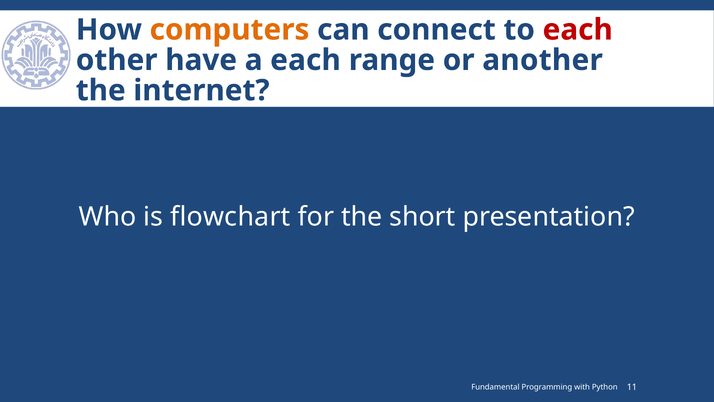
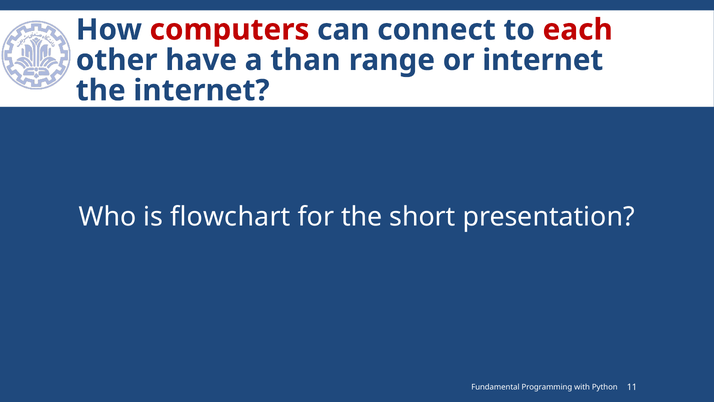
computers colour: orange -> red (230, 30)
a each: each -> than (305, 60)
or another: another -> internet (543, 60)
